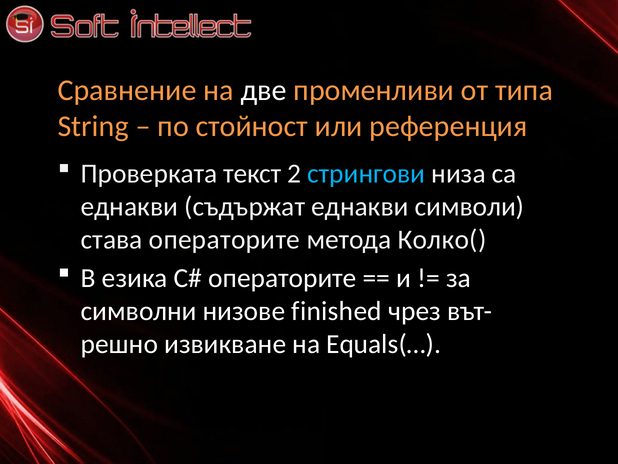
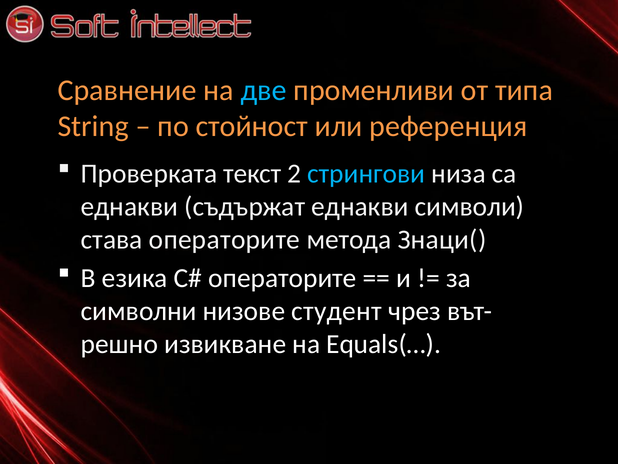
две colour: white -> light blue (264, 90)
Колко(: Колко( -> Знаци( (442, 239)
finished: finished -> студент (337, 311)
